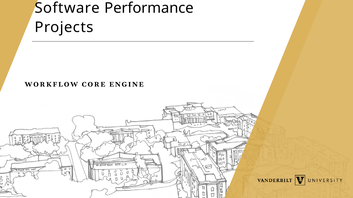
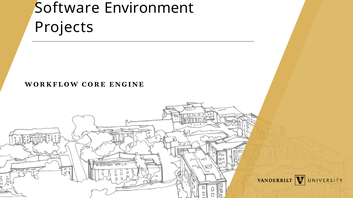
Performance: Performance -> Environment (149, 8)
